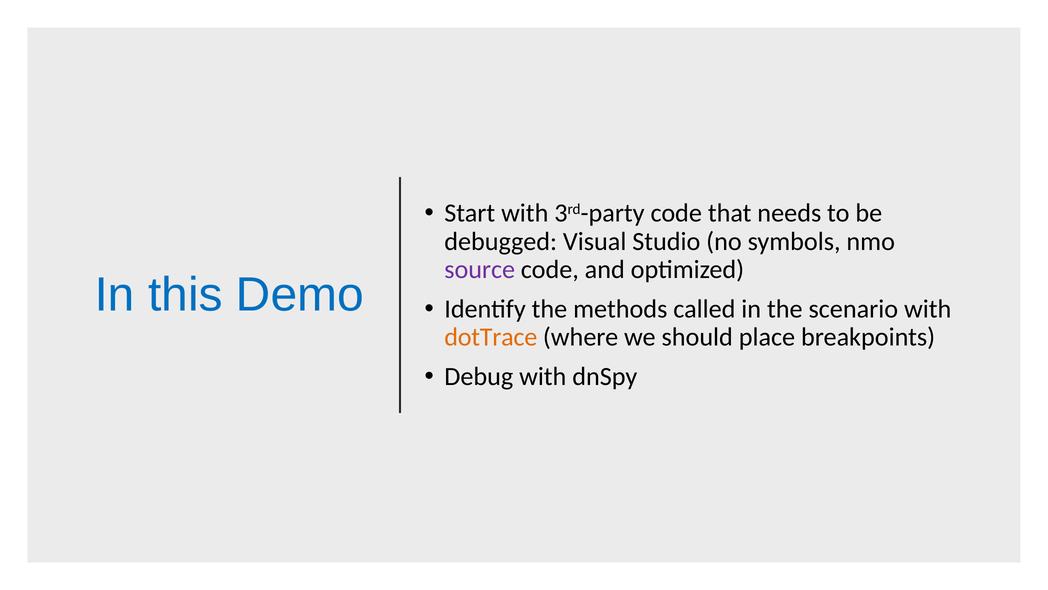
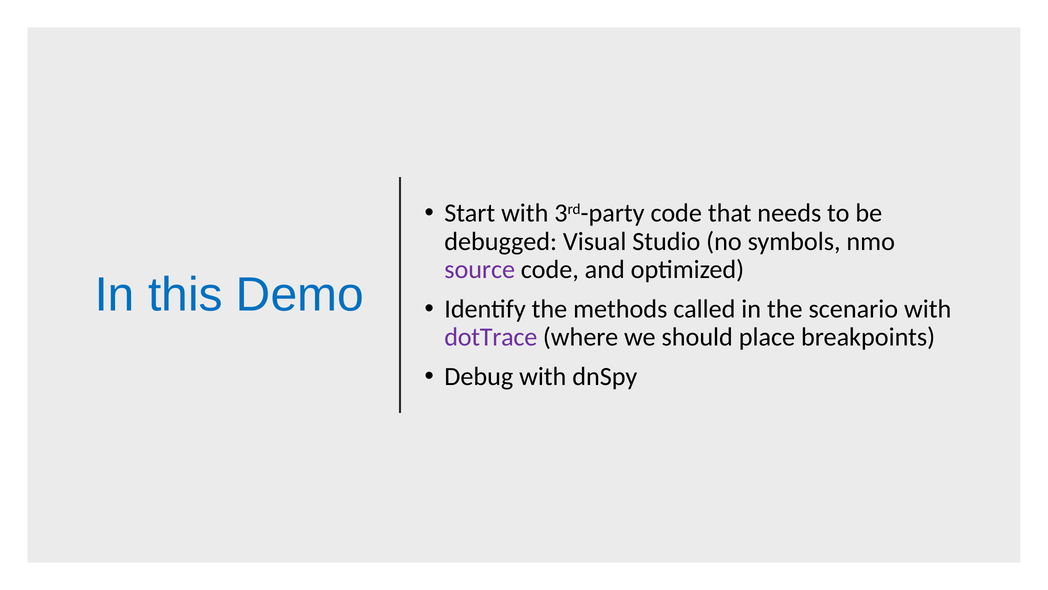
dotTrace colour: orange -> purple (491, 337)
